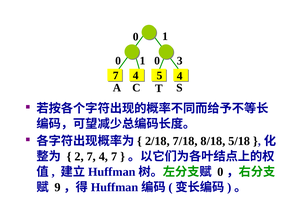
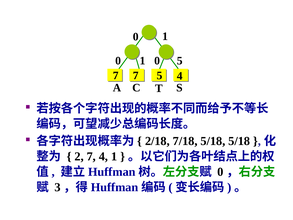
0 3: 3 -> 5 (180, 61)
4: 4 -> 7 (136, 75)
7/18 8/18: 8/18 -> 5/18 (213, 141)
4 7: 7 -> 1 (114, 156)
9: 9 -> 3 (57, 187)
